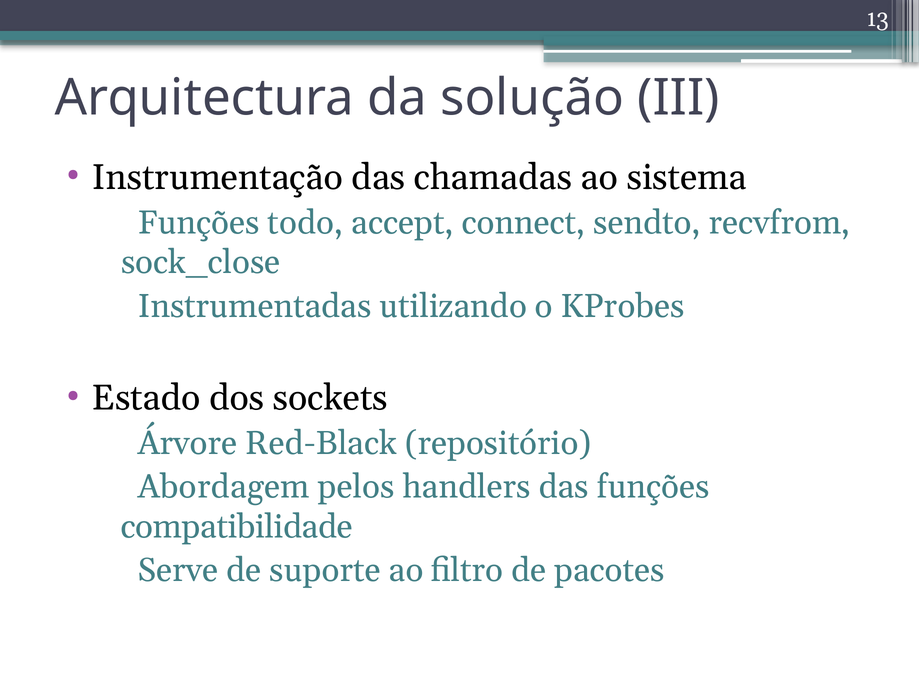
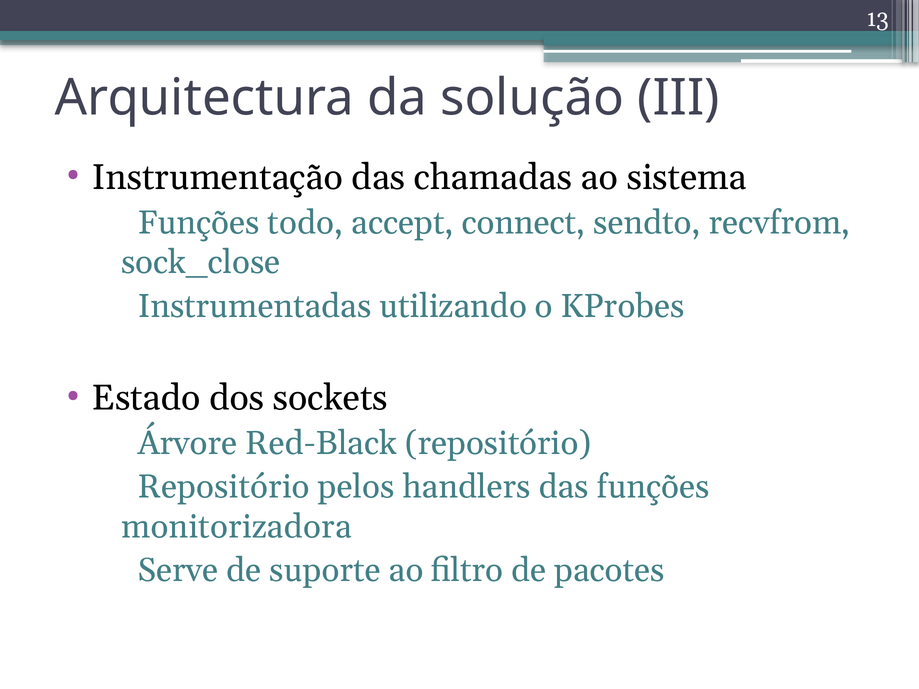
Abordagem: Abordagem -> Repositório (224, 487)
compatibilidade: compatibilidade -> monitorizadora (236, 527)
